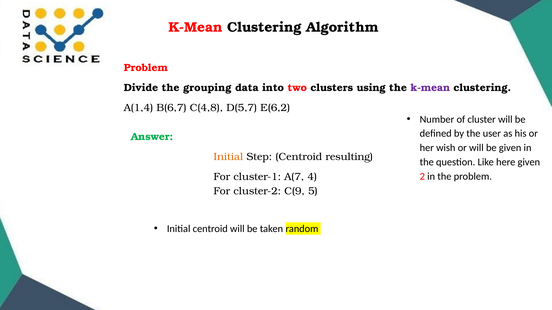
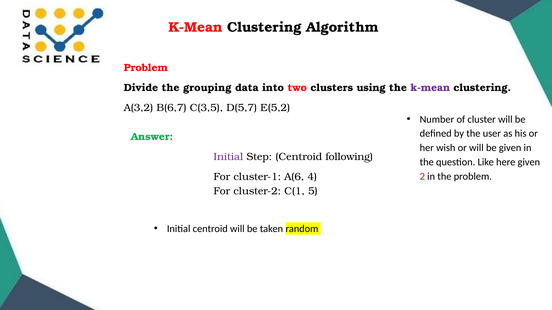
A(1,4: A(1,4 -> A(3,2 (138, 108)
C(4,8: C(4,8 -> C(3,5 (206, 108)
E(6,2: E(6,2 -> E(5,2 (275, 108)
Initial colour: orange -> purple (228, 157)
resulting: resulting -> following (349, 157)
A(7: A(7 -> A(6 (294, 177)
C(9: C(9 -> C(1 (295, 191)
